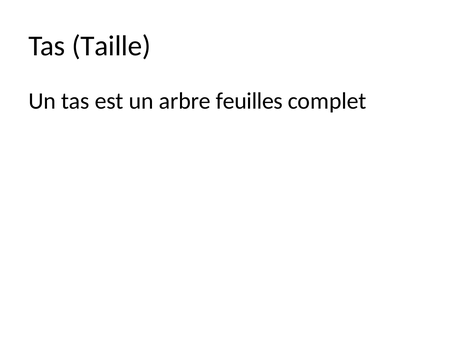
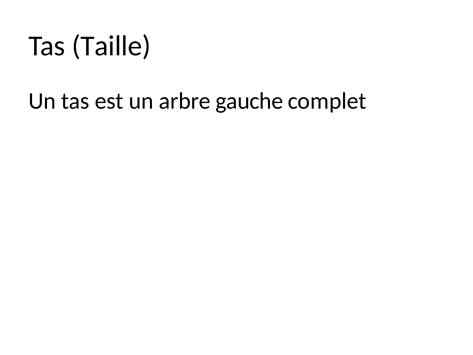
feuilles: feuilles -> gauche (249, 101)
